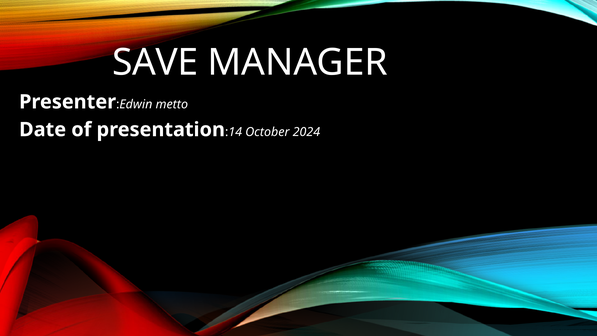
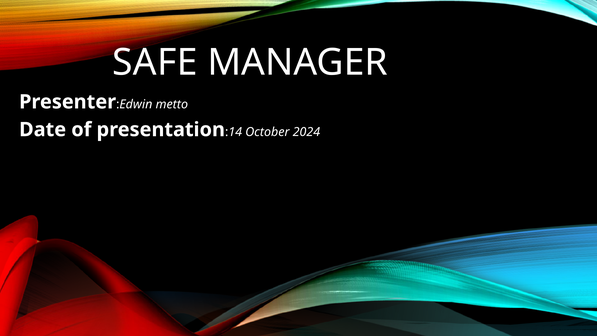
SAVE: SAVE -> SAFE (155, 63)
